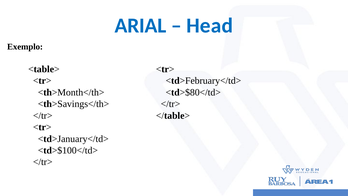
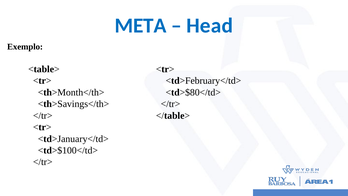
ARIAL: ARIAL -> META (141, 26)
